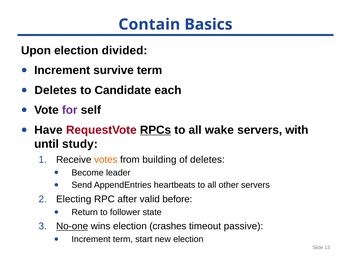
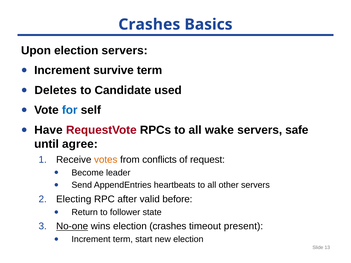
Contain: Contain -> Crashes (149, 24)
election divided: divided -> servers (125, 51)
each: each -> used (168, 90)
for colour: purple -> blue (70, 110)
RPCs underline: present -> none (155, 130)
with: with -> safe (297, 130)
study: study -> agree (80, 144)
building: building -> conflicts (160, 160)
of deletes: deletes -> request (207, 160)
passive: passive -> present (243, 226)
